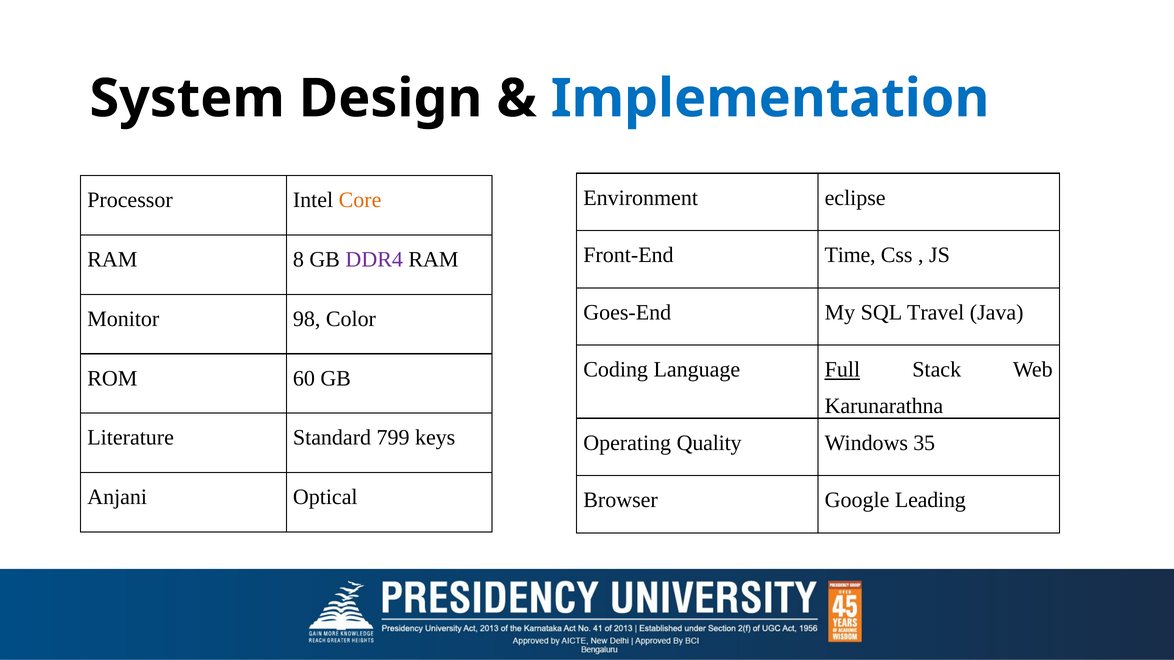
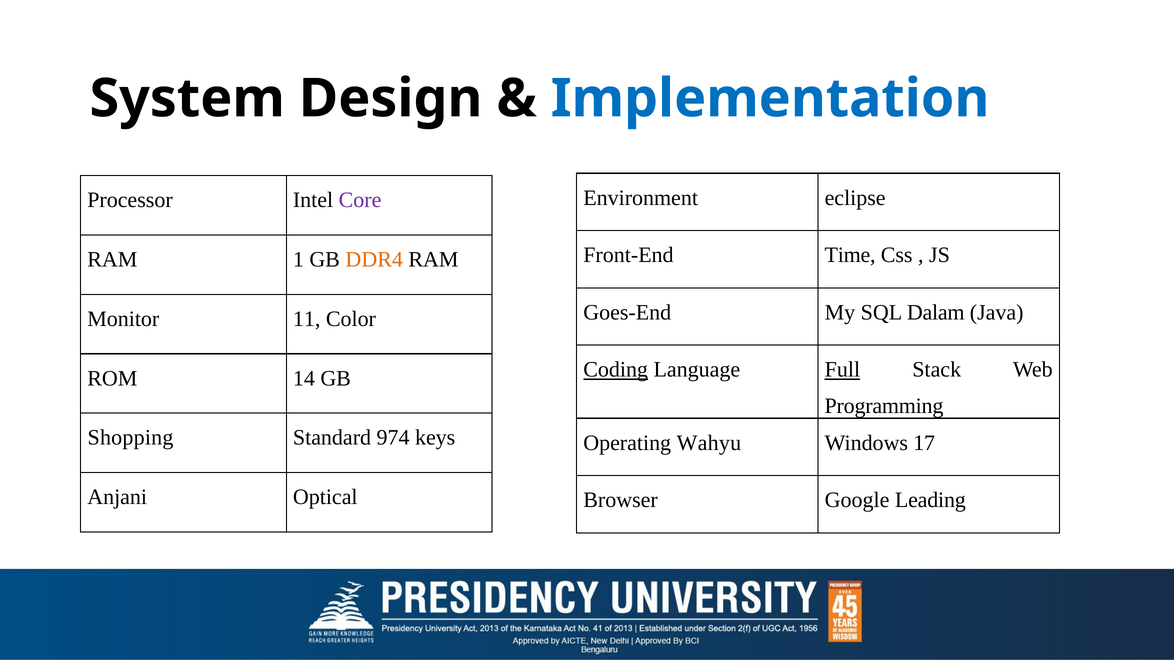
Core colour: orange -> purple (360, 200)
8: 8 -> 1 (298, 260)
DDR4 colour: purple -> orange (374, 260)
Travel: Travel -> Dalam (936, 313)
98: 98 -> 11 (307, 319)
Coding underline: none -> present (616, 370)
60: 60 -> 14 (304, 378)
Karunarathna: Karunarathna -> Programming (884, 406)
Literature: Literature -> Shopping (131, 438)
799: 799 -> 974 (393, 438)
Quality: Quality -> Wahyu (709, 443)
35: 35 -> 17 (924, 443)
